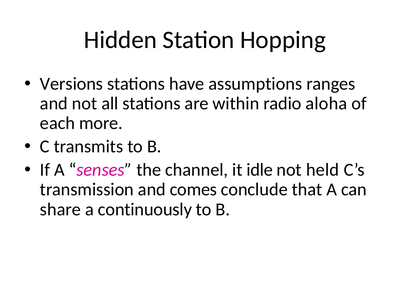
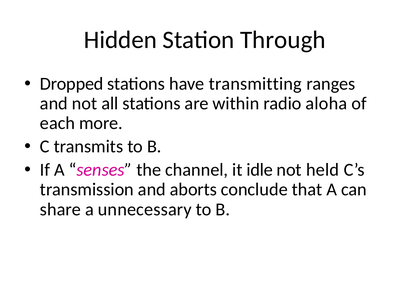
Hopping: Hopping -> Through (283, 40)
Versions: Versions -> Dropped (72, 84)
assumptions: assumptions -> transmitting (255, 84)
comes: comes -> aborts (193, 189)
continuously: continuously -> unnecessary (145, 209)
